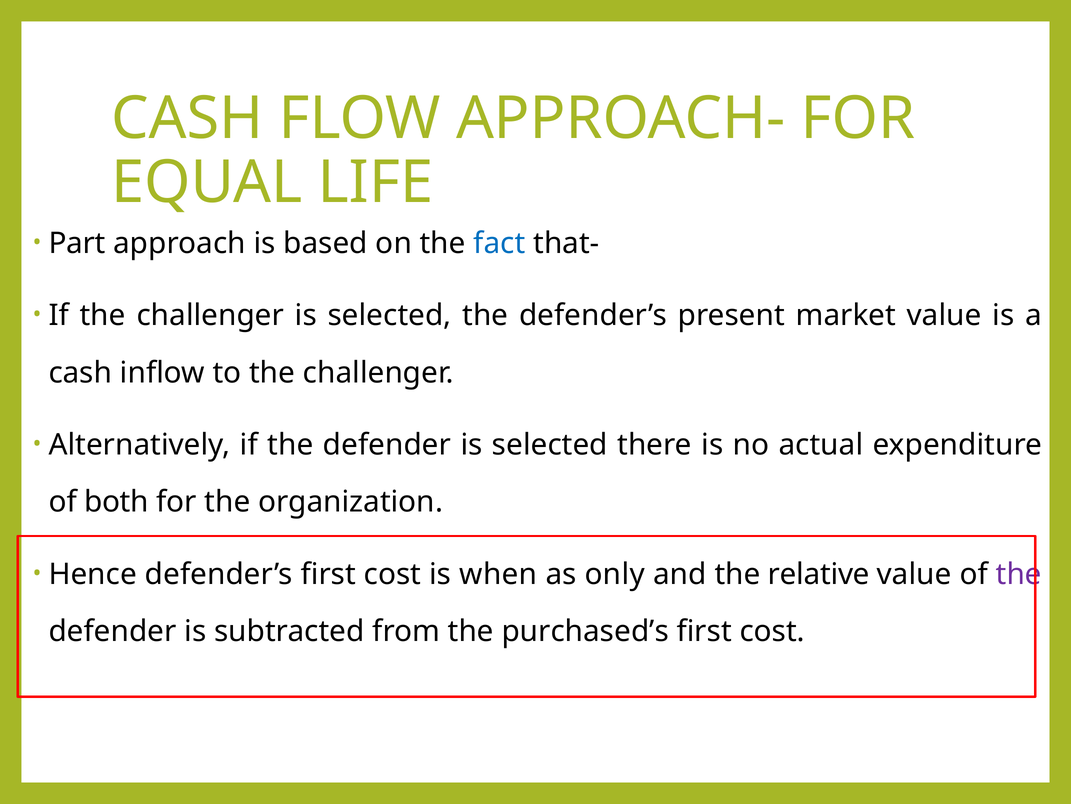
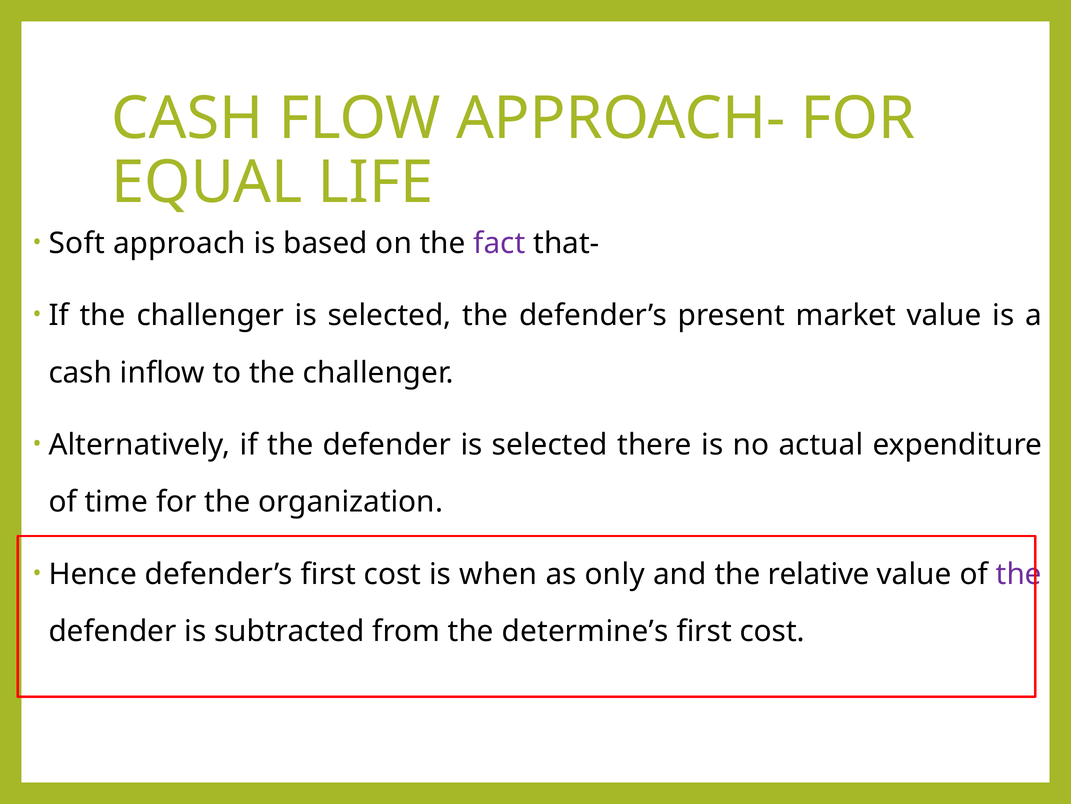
Part: Part -> Soft (77, 243)
fact colour: blue -> purple (499, 243)
both: both -> time (116, 502)
purchased’s: purchased’s -> determine’s (585, 631)
